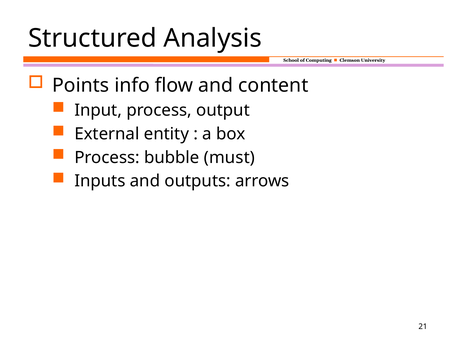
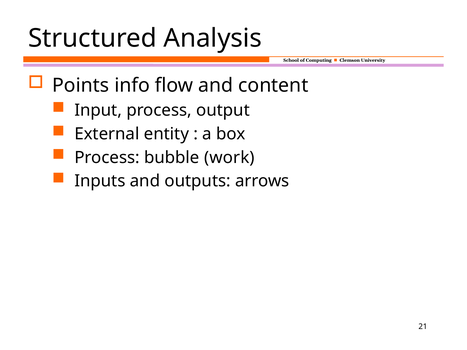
must: must -> work (229, 158)
